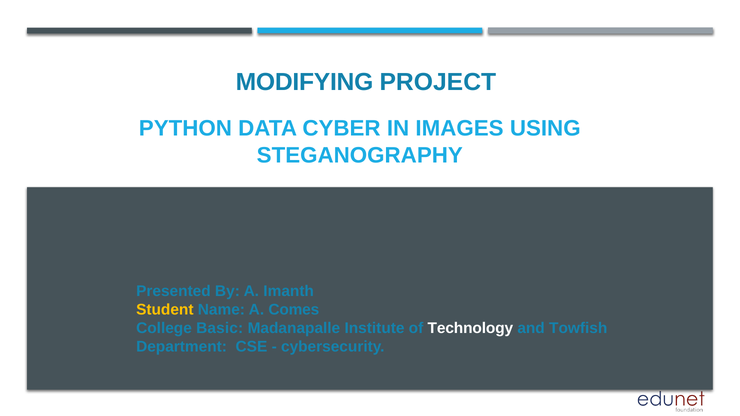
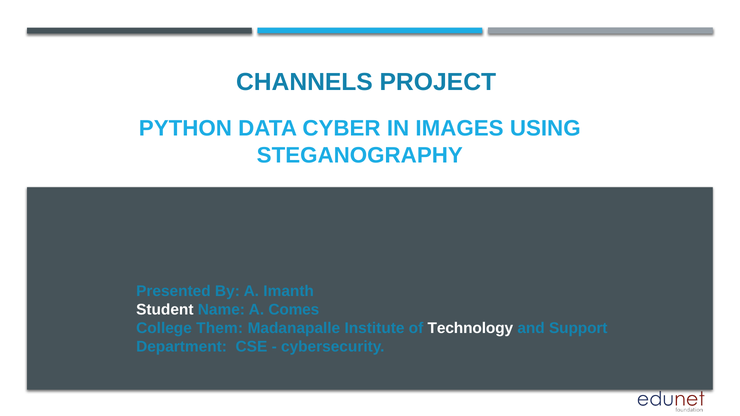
MODIFYING: MODIFYING -> CHANNELS (304, 82)
Student colour: yellow -> white (165, 310)
Basic: Basic -> Them (220, 328)
Towfish: Towfish -> Support (578, 328)
